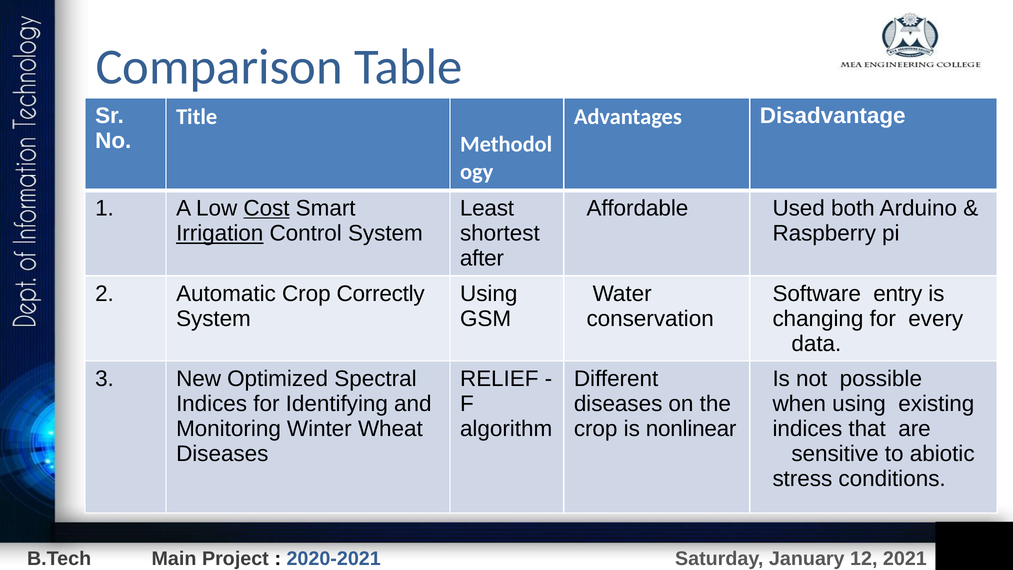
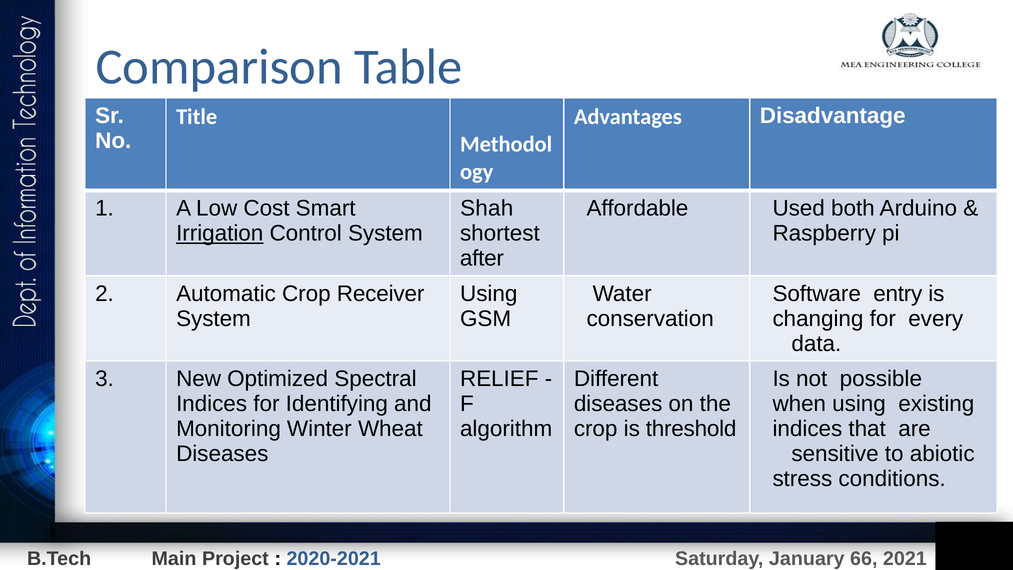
Cost underline: present -> none (266, 208)
Least: Least -> Shah (487, 208)
Correctly: Correctly -> Receiver (381, 294)
nonlinear: nonlinear -> threshold (691, 429)
12: 12 -> 66 (864, 559)
